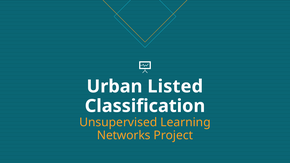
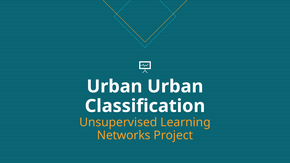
Urban Listed: Listed -> Urban (175, 86)
